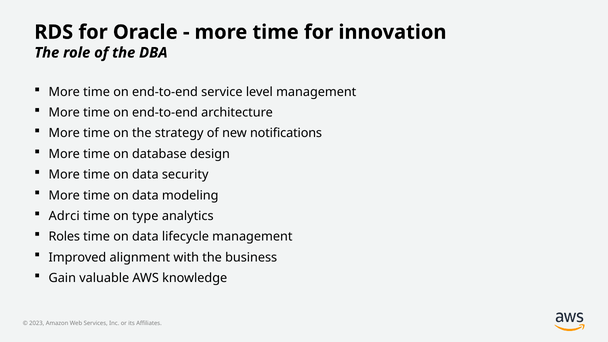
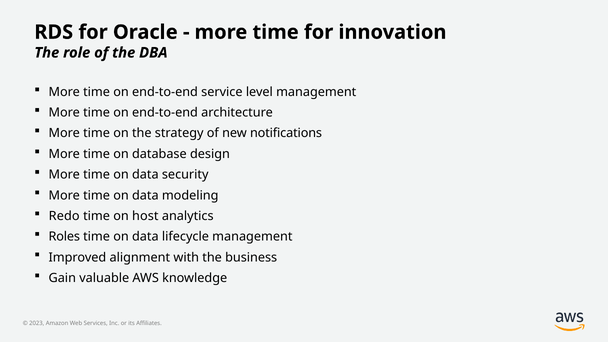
Adrci: Adrci -> Redo (64, 216)
type: type -> host (145, 216)
